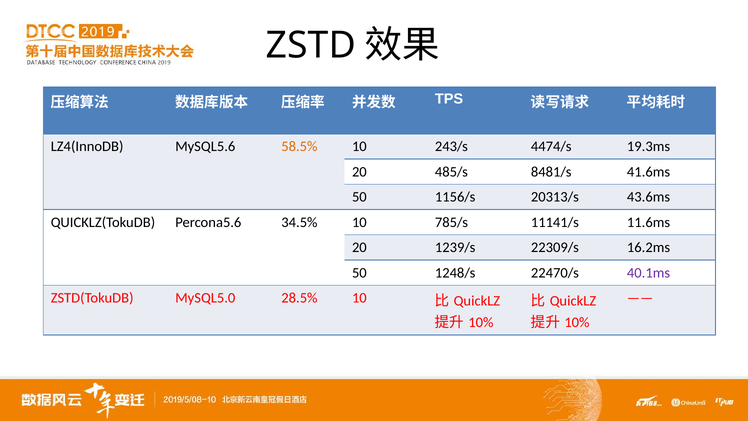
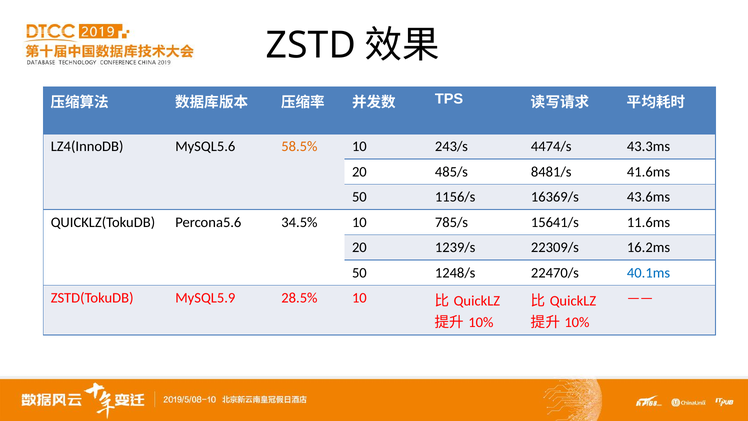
19.3ms: 19.3ms -> 43.3ms (649, 147)
20313/s: 20313/s -> 16369/s (555, 197)
11141/s: 11141/s -> 15641/s (555, 222)
40.1ms colour: purple -> blue (649, 273)
MySQL5.0: MySQL5.0 -> MySQL5.9 (205, 298)
